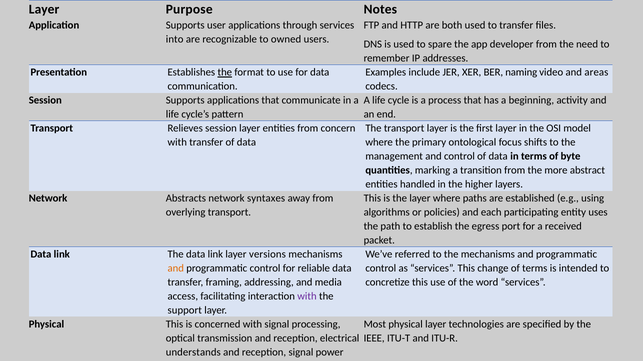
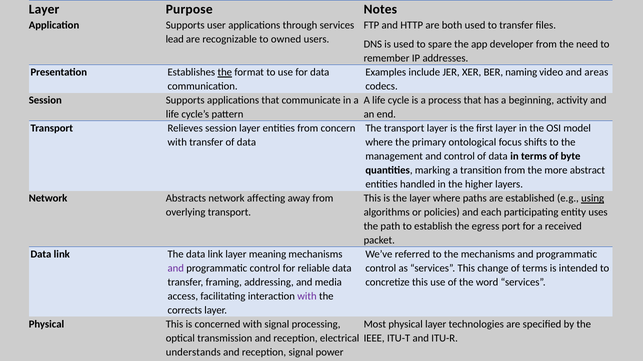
into: into -> lead (175, 39)
syntaxes: syntaxes -> affecting (266, 199)
using underline: none -> present (593, 199)
versions: versions -> meaning (268, 255)
and colour: orange -> purple (176, 269)
support: support -> corrects (185, 311)
